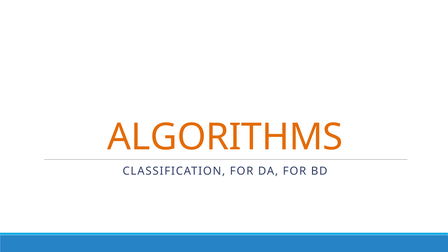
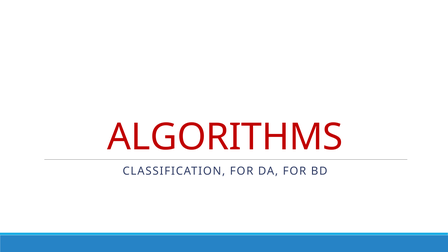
ALGORITHMS colour: orange -> red (225, 137)
